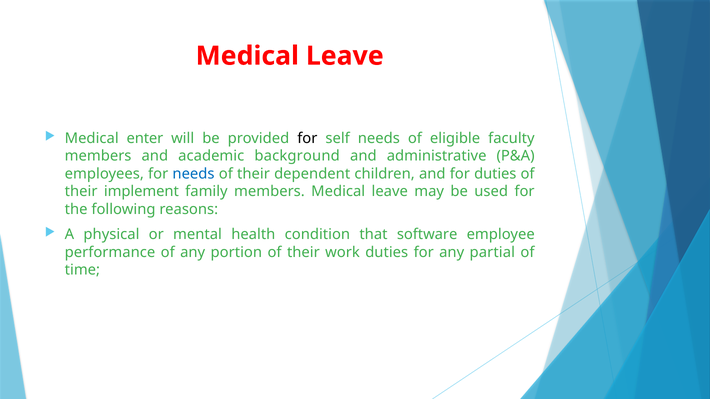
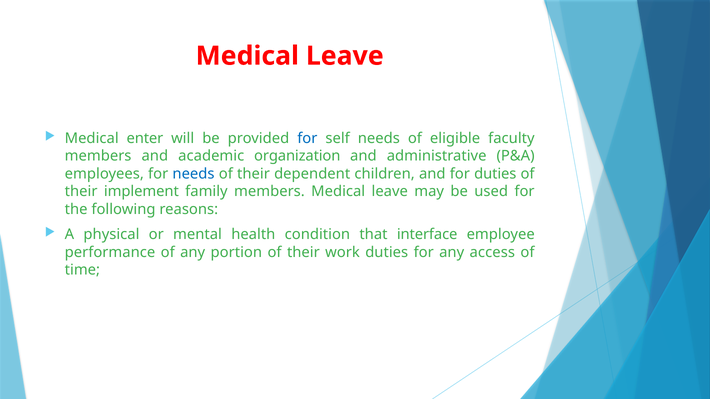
for colour: black -> blue (307, 138)
background: background -> organization (297, 156)
software: software -> interface (427, 235)
partial: partial -> access (492, 252)
